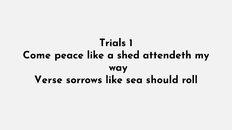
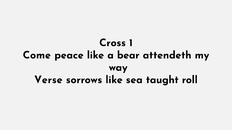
Trials: Trials -> Cross (113, 43)
shed: shed -> bear (128, 55)
should: should -> taught (162, 80)
